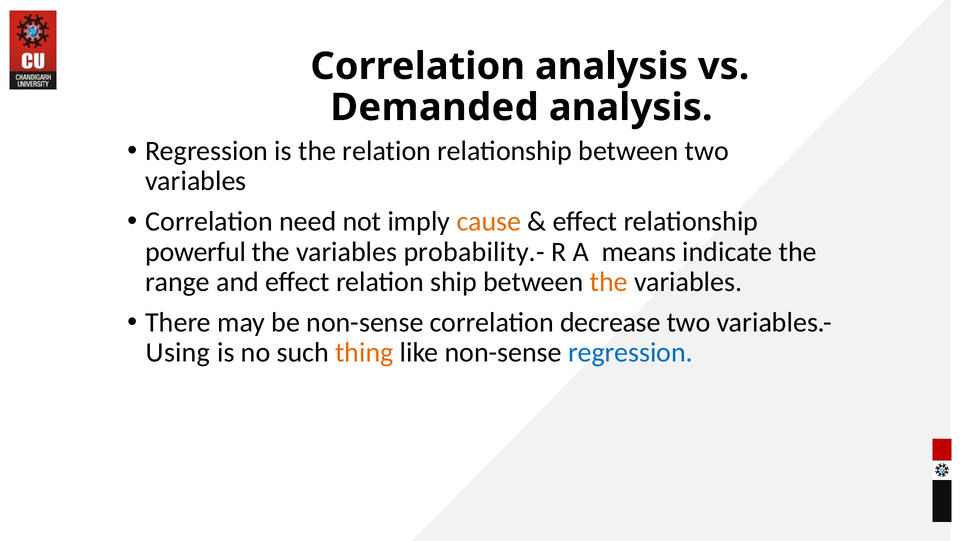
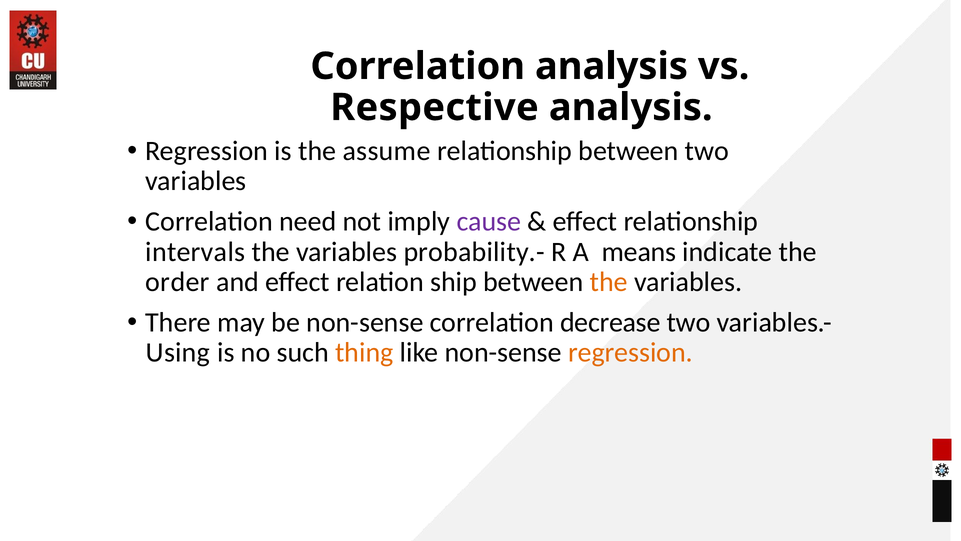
Demanded: Demanded -> Respective (434, 107)
the relation: relation -> assume (387, 151)
cause colour: orange -> purple (489, 221)
powerful: powerful -> intervals (195, 252)
range: range -> order (177, 282)
regression colour: blue -> orange (630, 352)
